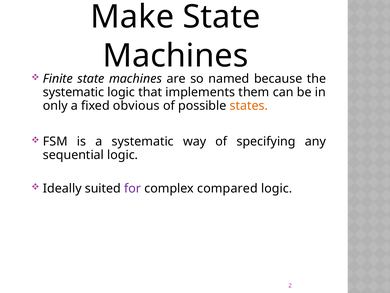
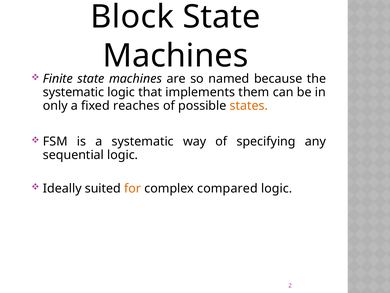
Make: Make -> Block (132, 17)
obvious: obvious -> reaches (136, 106)
for colour: purple -> orange (133, 188)
